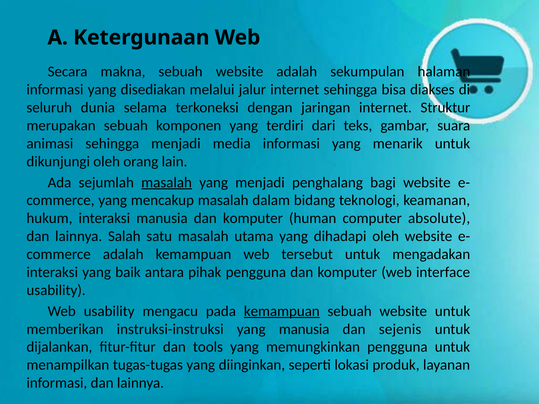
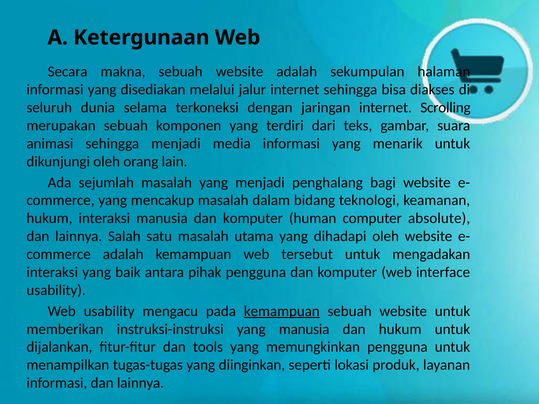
Struktur: Struktur -> Scrolling (445, 108)
masalah underline: present -> none (167, 183)
dan sejenis: sejenis -> hukum (400, 329)
